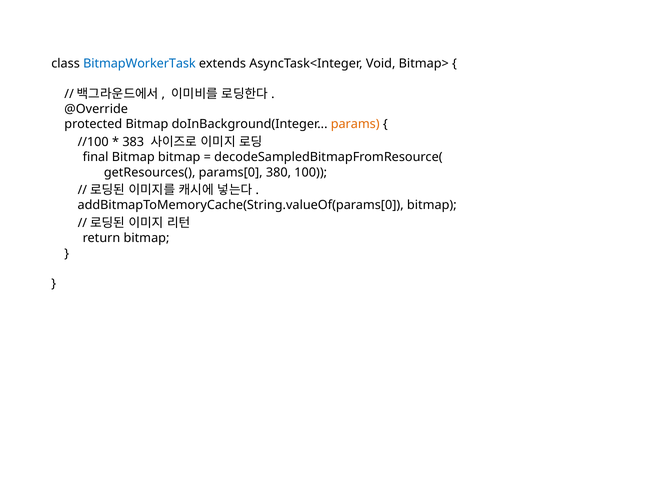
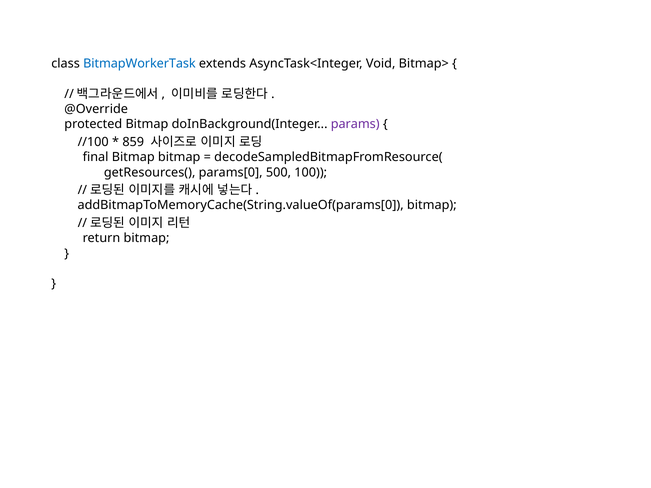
params colour: orange -> purple (355, 124)
383: 383 -> 859 (133, 142)
380: 380 -> 500 (279, 172)
